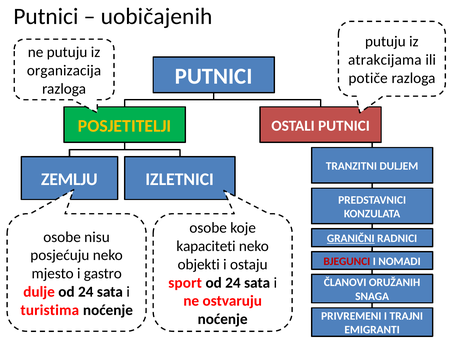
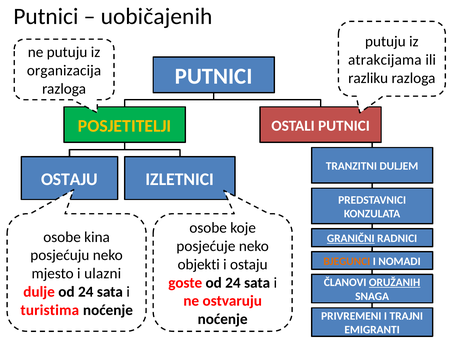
potiče: potiče -> razliku (368, 78)
ZEMLJU: ZEMLJU -> OSTAJU (69, 179)
nisu: nisu -> kina (97, 237)
kapaciteti: kapaciteti -> posjećuje (206, 246)
BJEGUNCI colour: red -> orange (347, 261)
gastro: gastro -> ulazni (103, 274)
sport: sport -> goste (185, 283)
ORUŽANIH underline: none -> present (395, 283)
